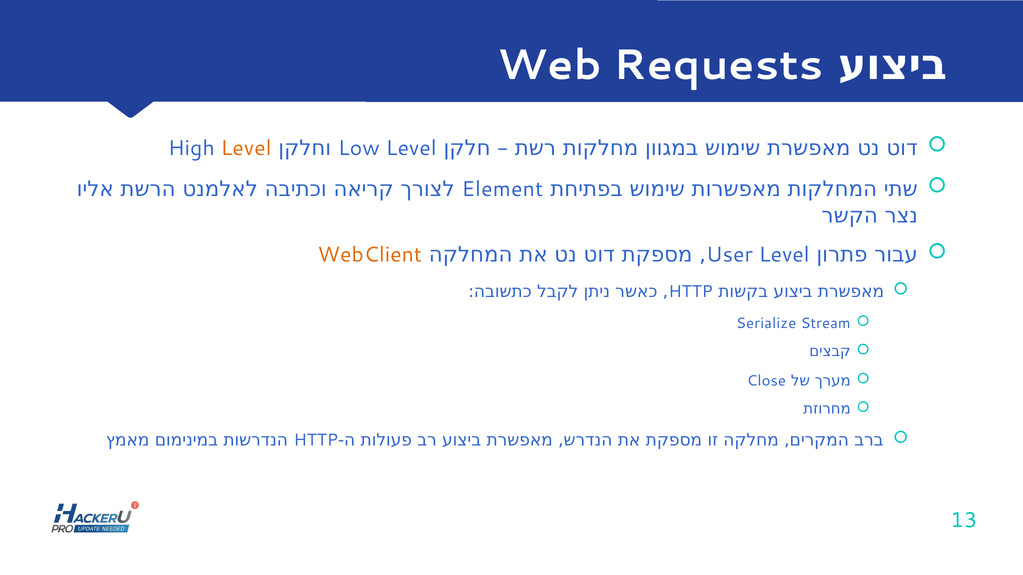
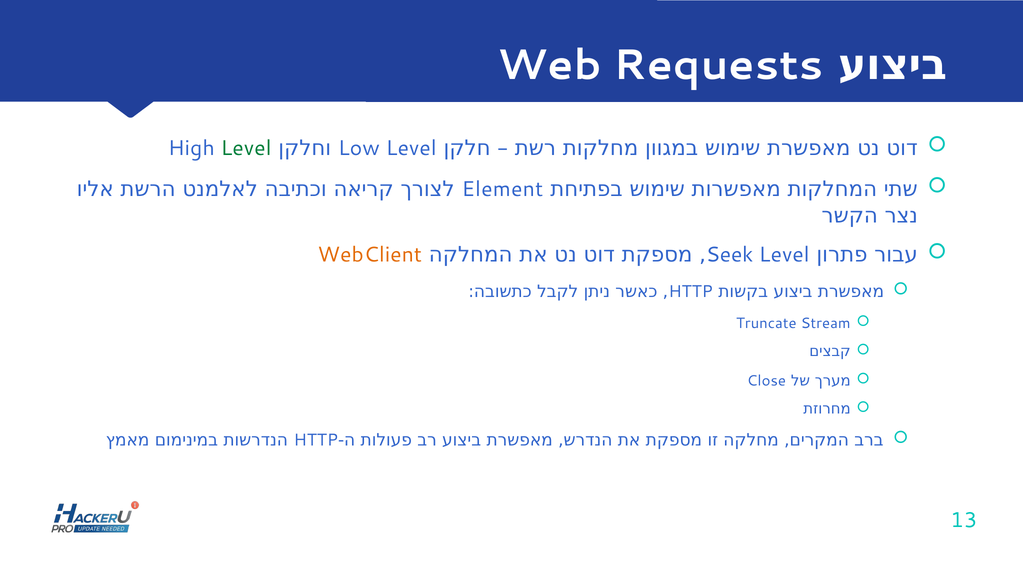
Level colour: orange -> green (246, 148)
User: User -> Seek (730, 255)
Serialize: Serialize -> Truncate (766, 324)
